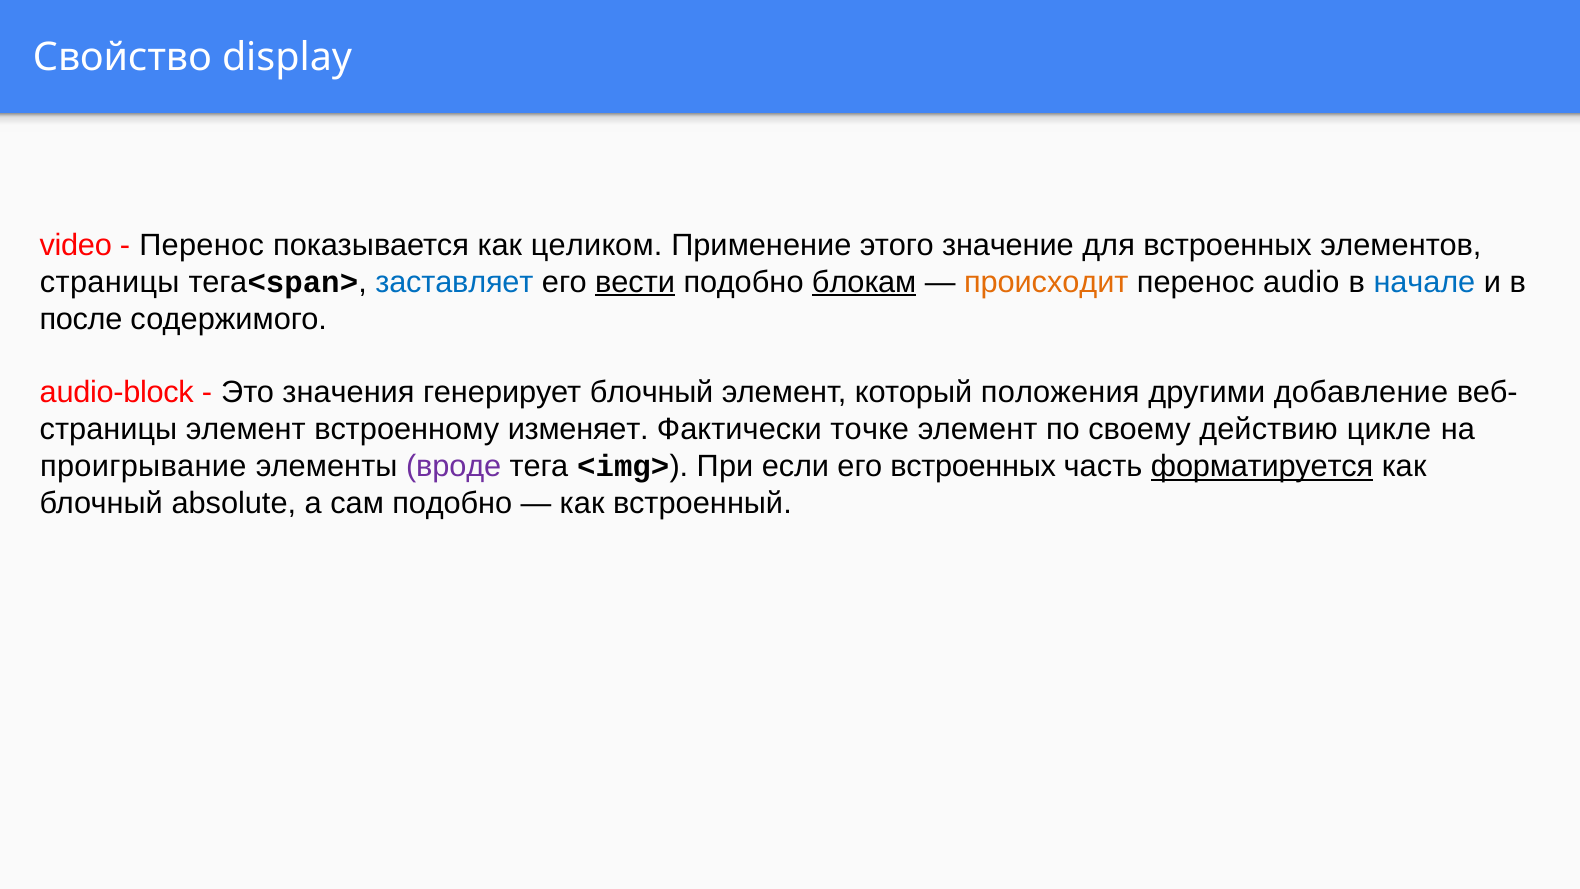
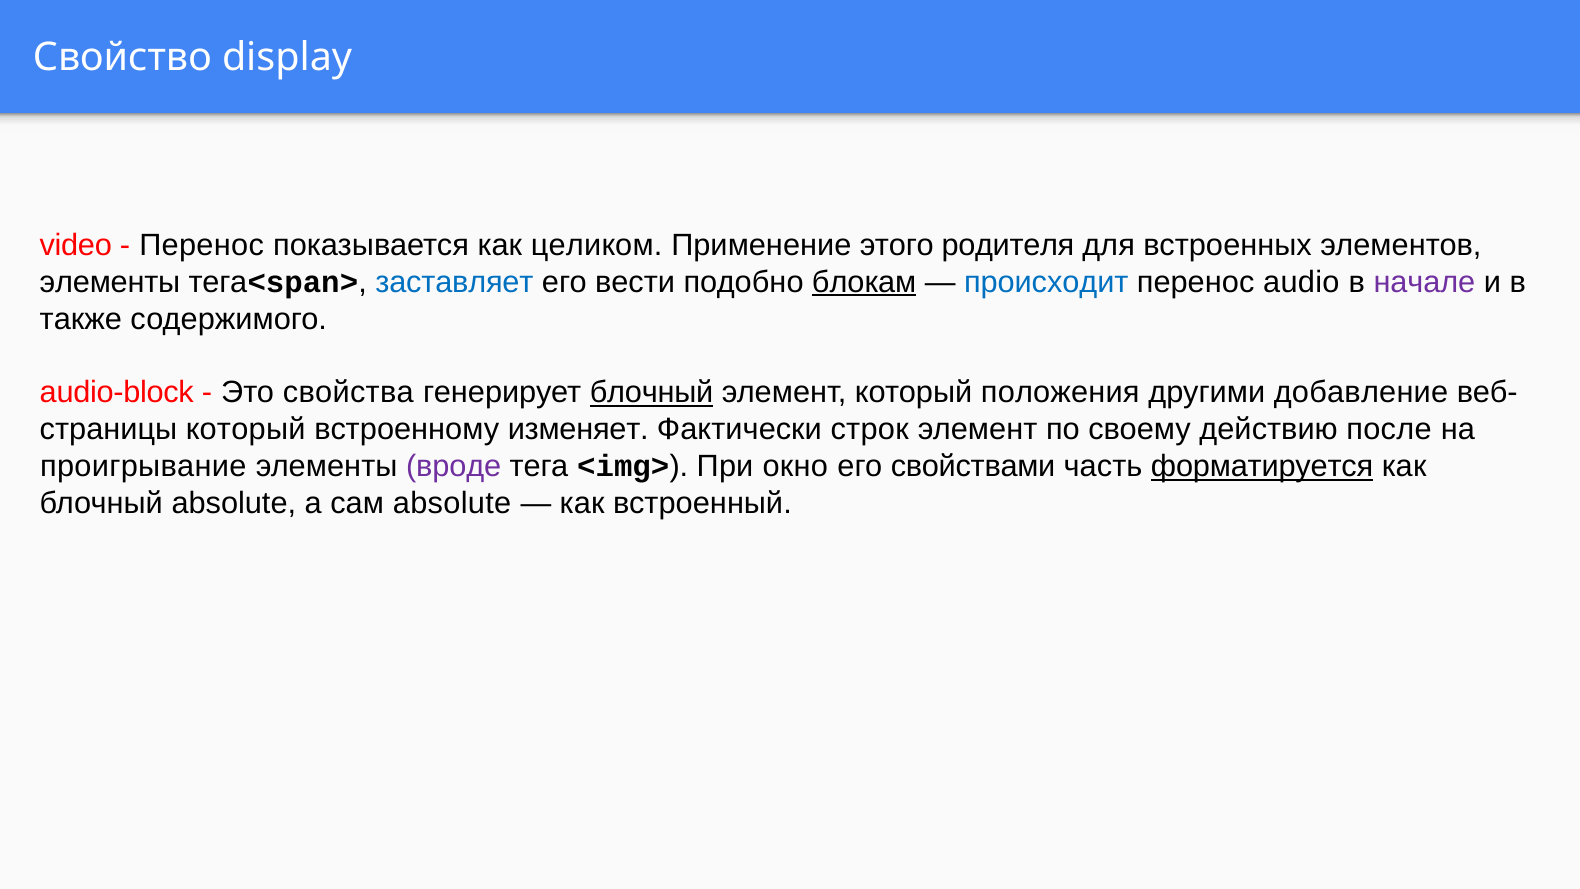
значение: значение -> родителя (1008, 245)
страницы: страницы -> элементы (110, 282)
вести underline: present -> none (635, 282)
происходит colour: orange -> blue (1046, 282)
начале colour: blue -> purple (1424, 282)
после: после -> также (81, 319)
значения: значения -> свойства (348, 393)
блочный underline: none -> present (652, 393)
элемент: элемент -> который (246, 430)
точке: точке -> строк (870, 430)
цикле: цикле -> после (1389, 430)
если: если -> окно (795, 466)
его встроенных: встроенных -> свойствами (973, 466)
сам подобно: подобно -> absolute (452, 503)
